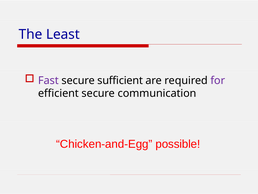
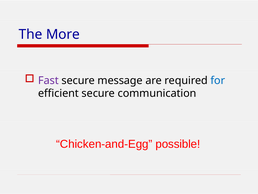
Least: Least -> More (63, 34)
sufficient: sufficient -> message (120, 80)
for colour: purple -> blue (218, 80)
